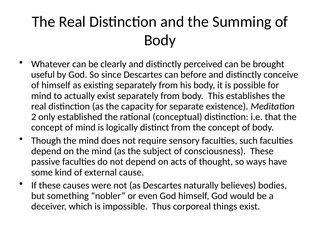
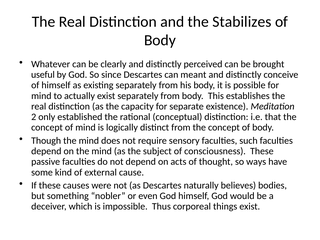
Summing: Summing -> Stabilizes (242, 22)
before: before -> meant (193, 75)
